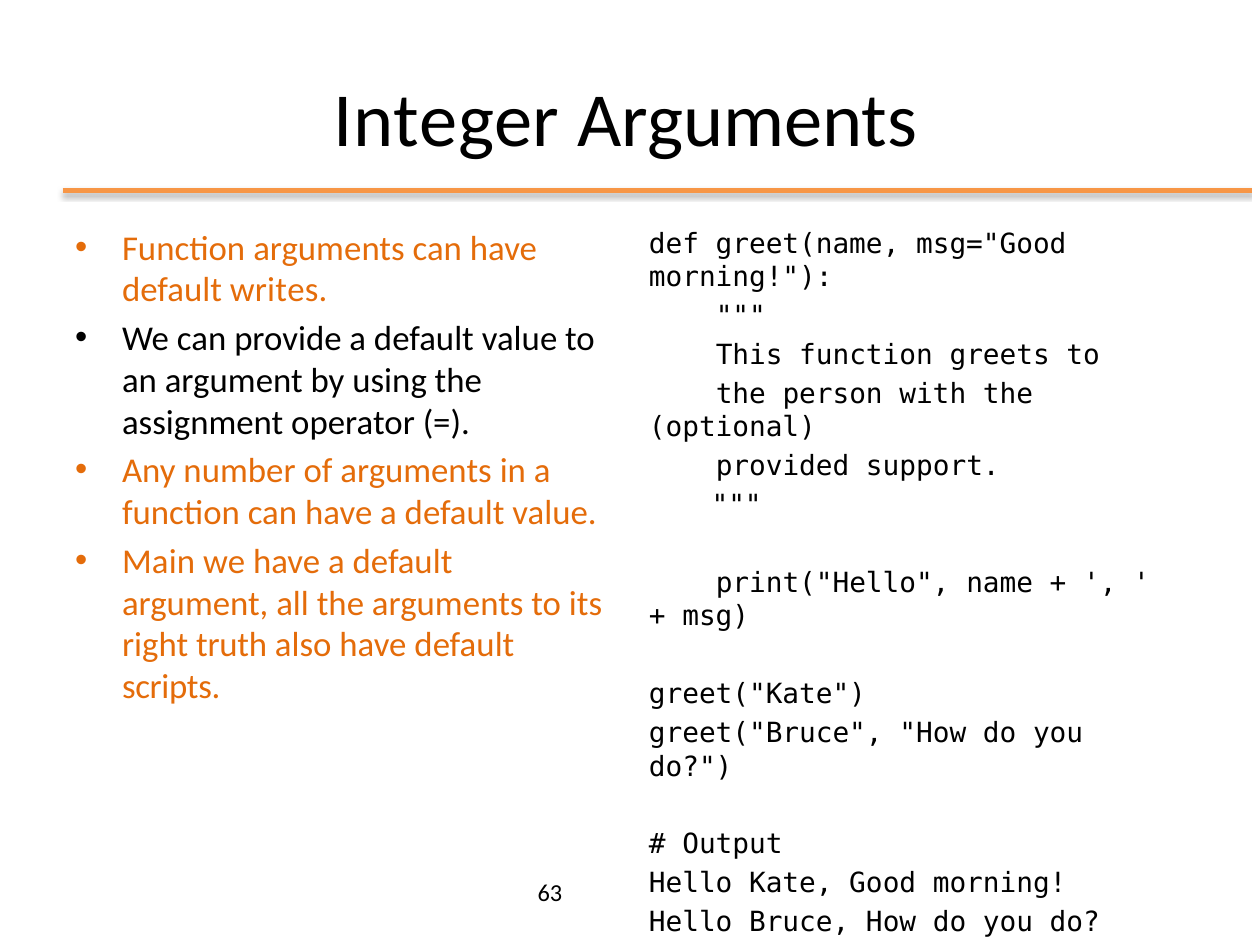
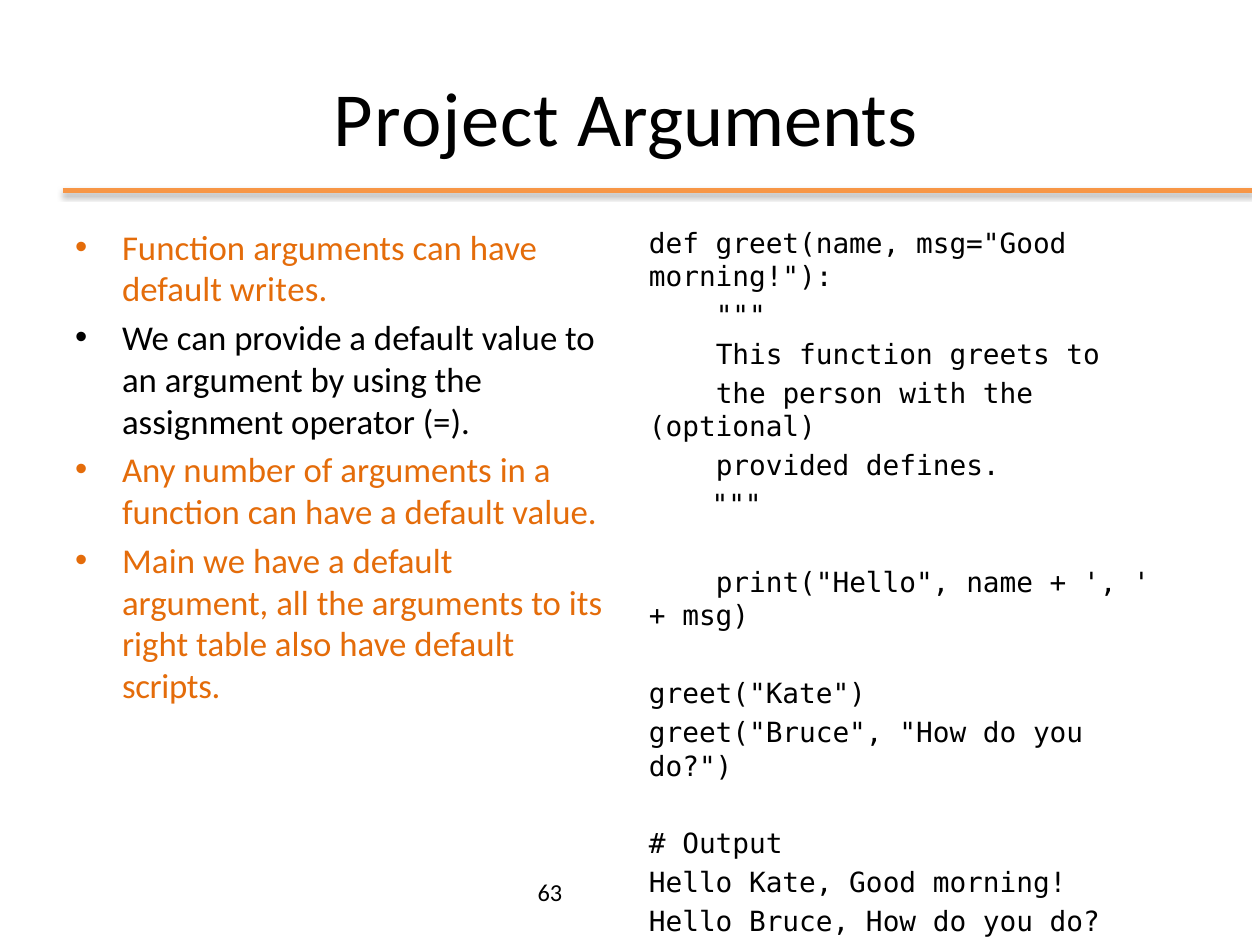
Integer: Integer -> Project (446, 121)
support: support -> defines (933, 466)
truth: truth -> table (232, 645)
